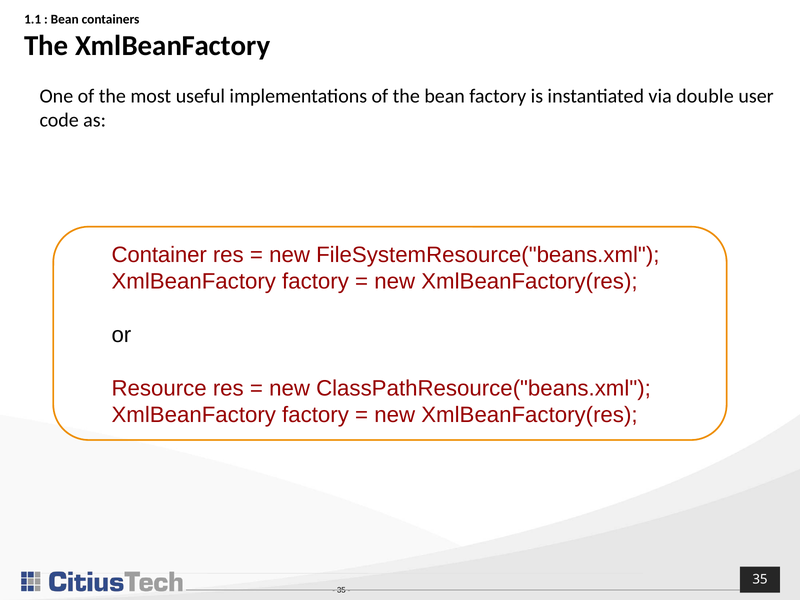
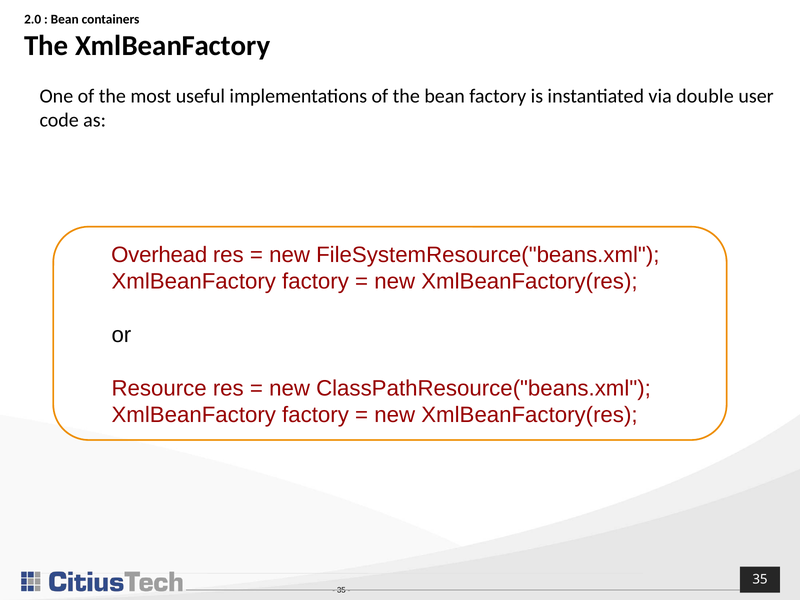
1.1: 1.1 -> 2.0 (33, 19)
Container: Container -> Overhead (159, 255)
